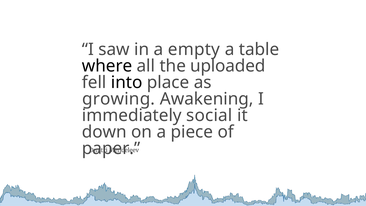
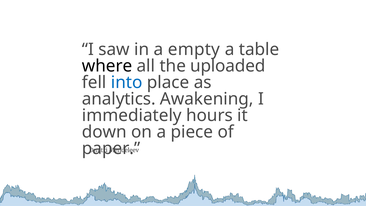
into colour: black -> blue (127, 82)
growing: growing -> analytics (119, 99)
social: social -> hours (209, 115)
